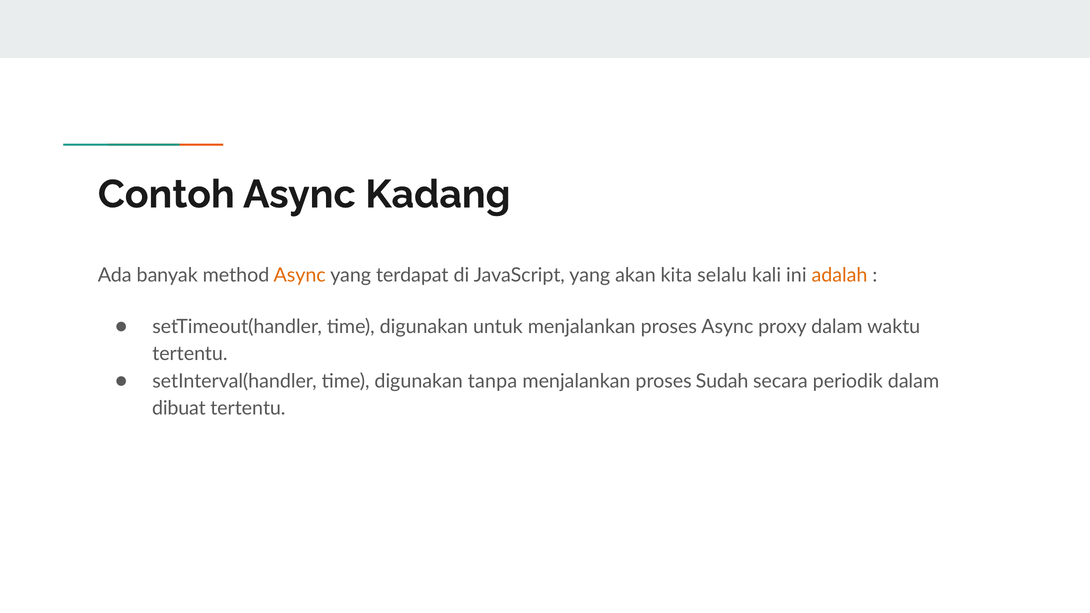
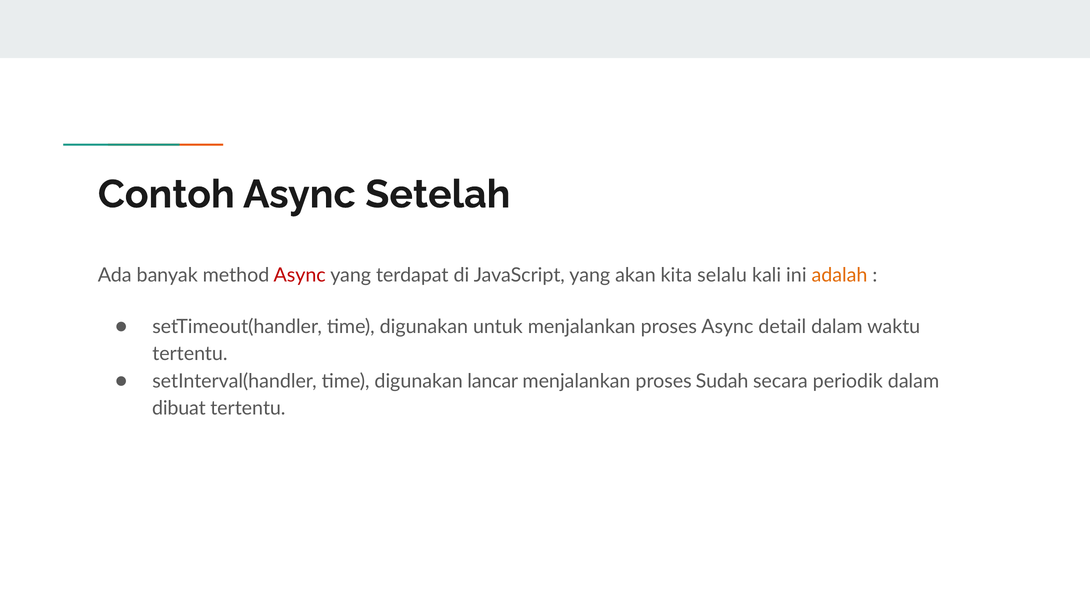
Kadang: Kadang -> Setelah (438, 194)
Async colour: orange -> red (300, 275)
proxy: proxy -> detail (782, 327)
tanpa: tanpa -> lancar (493, 381)
